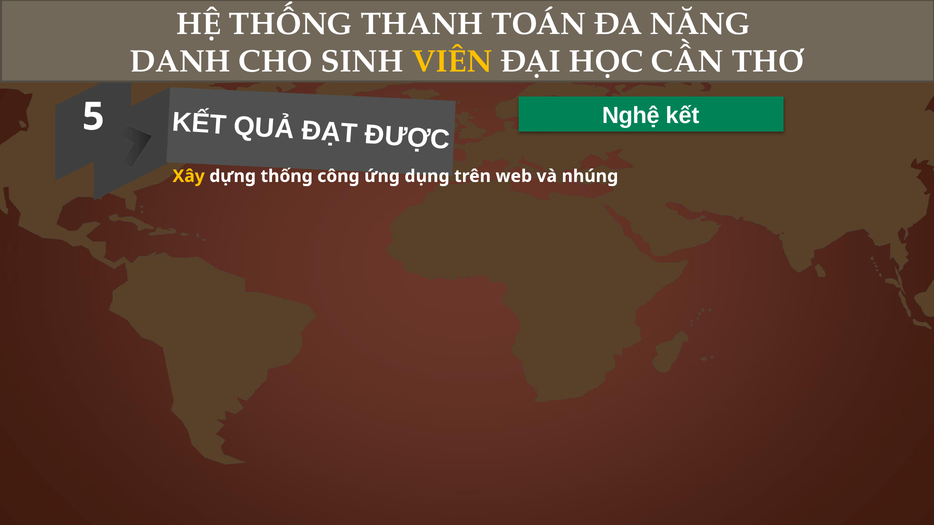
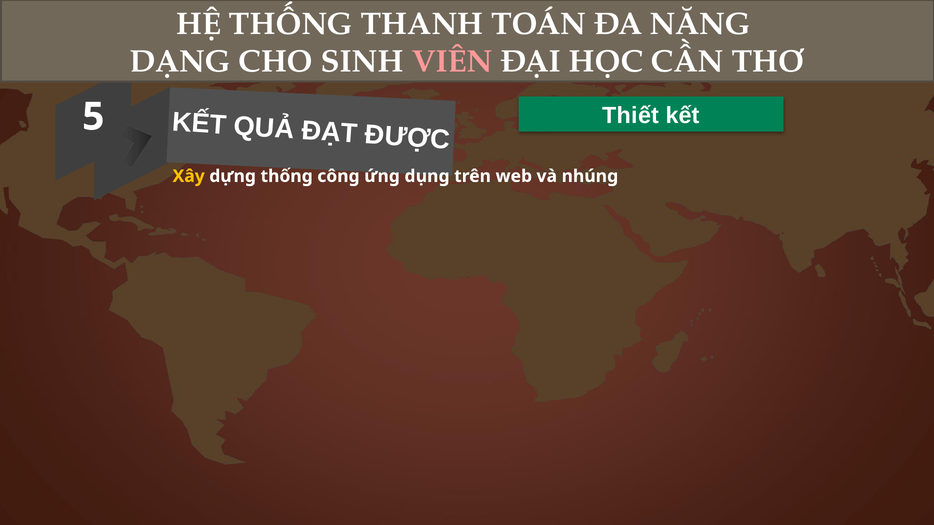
DANH: DANH -> DẠNG (180, 62)
VIÊN colour: yellow -> pink (452, 62)
Nghệ: Nghệ -> Thiết (631, 116)
